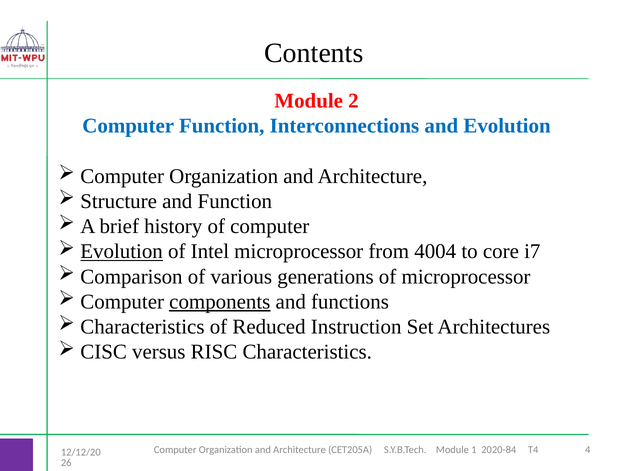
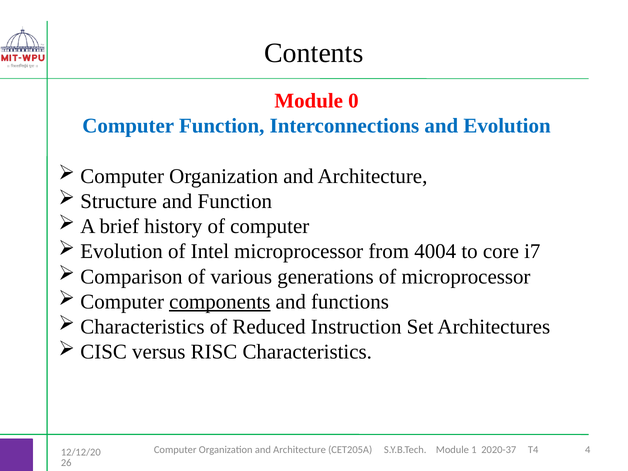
2: 2 -> 0 (353, 101)
Evolution underline: present -> none (122, 252)
2020-84: 2020-84 -> 2020-37 (499, 450)
